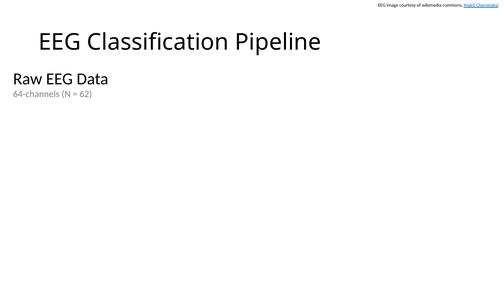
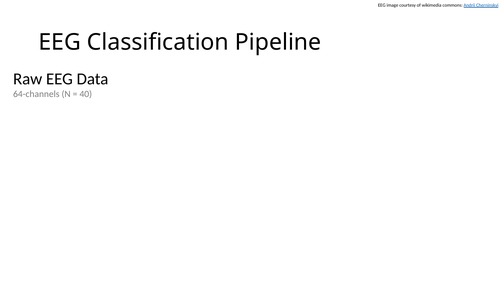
62: 62 -> 40 (86, 94)
